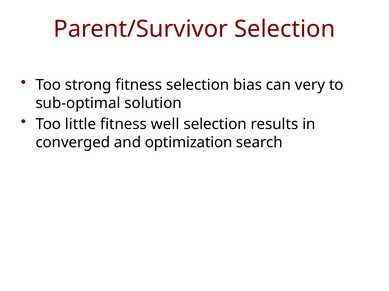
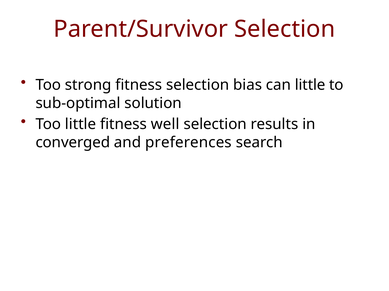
can very: very -> little (310, 85)
optimization: optimization -> preferences (188, 143)
